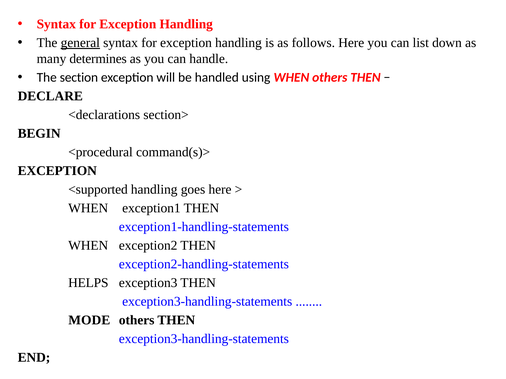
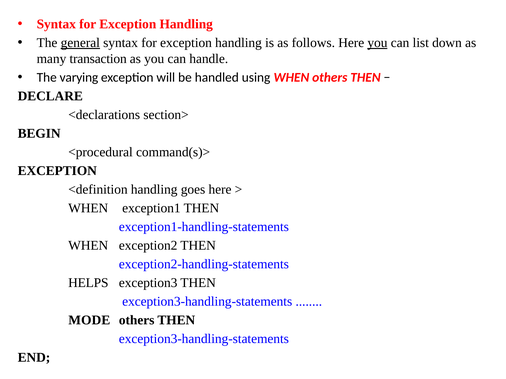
you underline: none -> present (377, 43)
determines: determines -> transaction (98, 59)
section: section -> varying (79, 78)
<supported: <supported -> <definition (98, 190)
